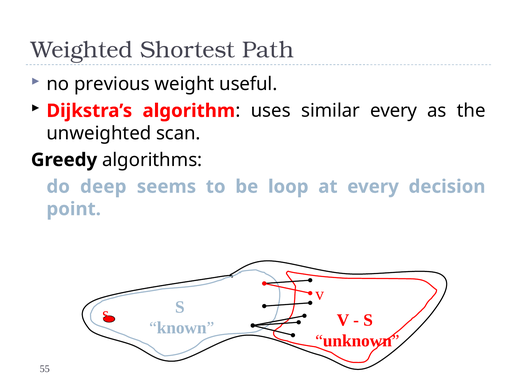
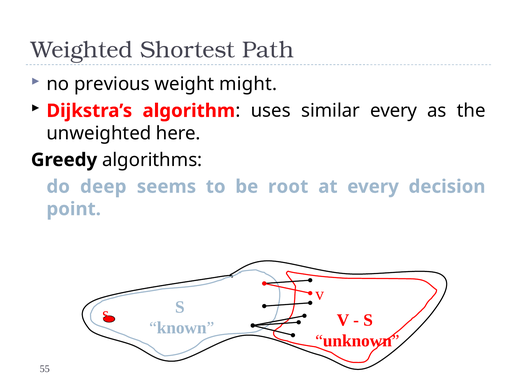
useful: useful -> might (248, 84)
scan: scan -> here (178, 133)
loop: loop -> root (288, 186)
